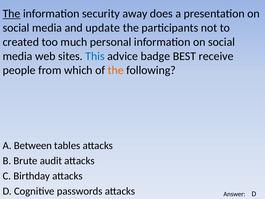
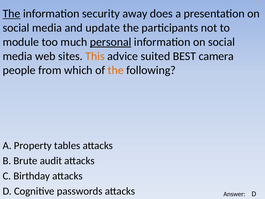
created: created -> module (21, 42)
personal underline: none -> present (111, 42)
This colour: blue -> orange (95, 56)
badge: badge -> suited (155, 56)
receive: receive -> camera (216, 56)
Between: Between -> Property (33, 145)
